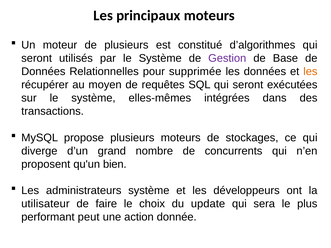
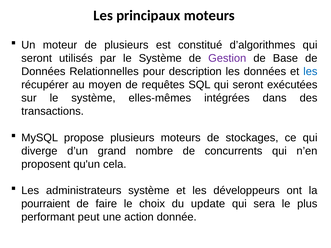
supprimée: supprimée -> description (195, 72)
les colour: orange -> blue (310, 72)
bien: bien -> cela (115, 164)
utilisateur: utilisateur -> pourraient (46, 204)
